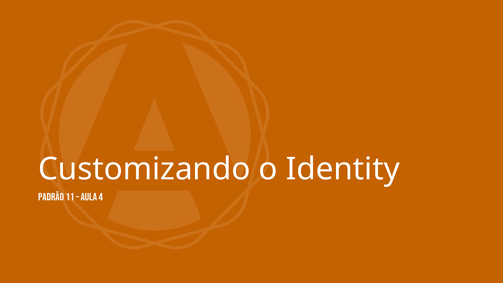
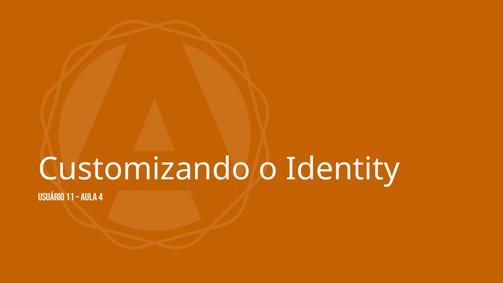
Padrão: Padrão -> Usuário (51, 197)
